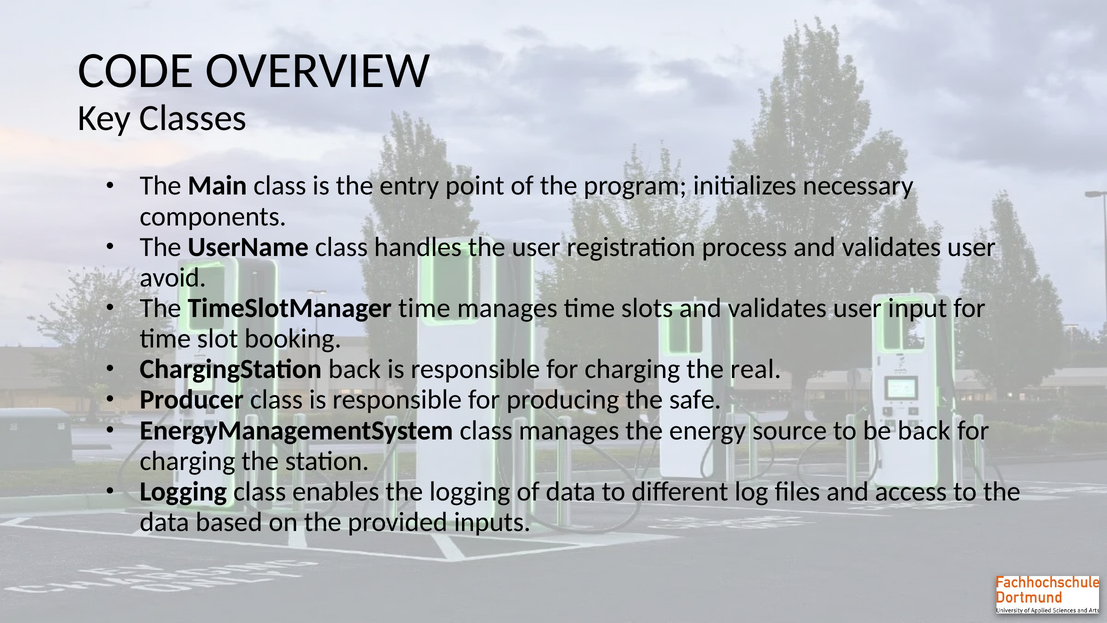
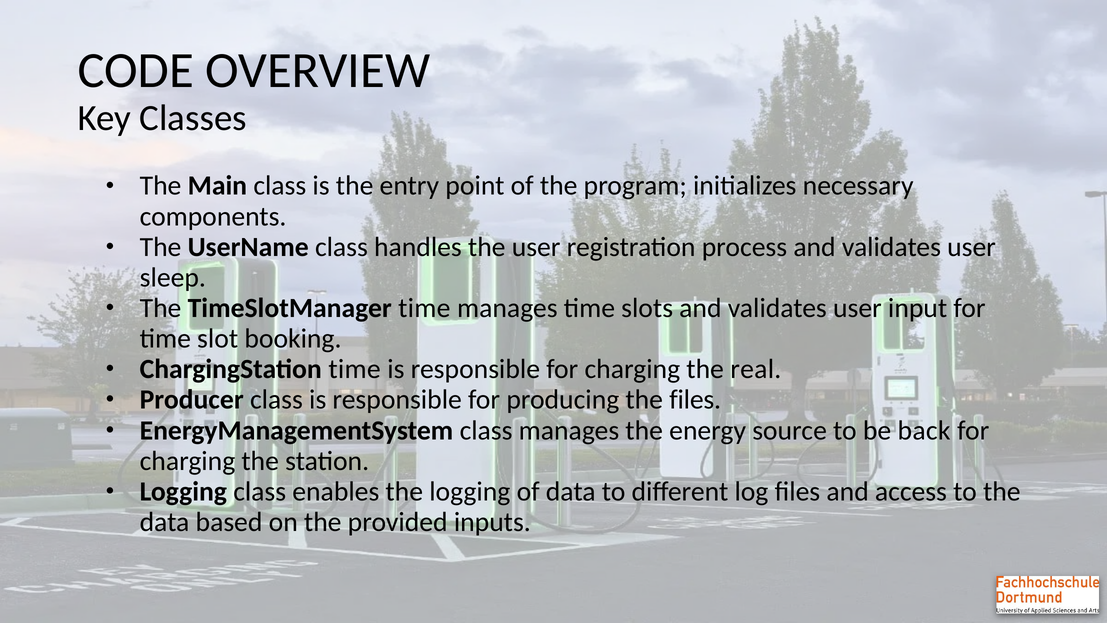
avoid: avoid -> sleep (173, 277)
ChargingStation back: back -> time (355, 369)
the safe: safe -> files (695, 400)
